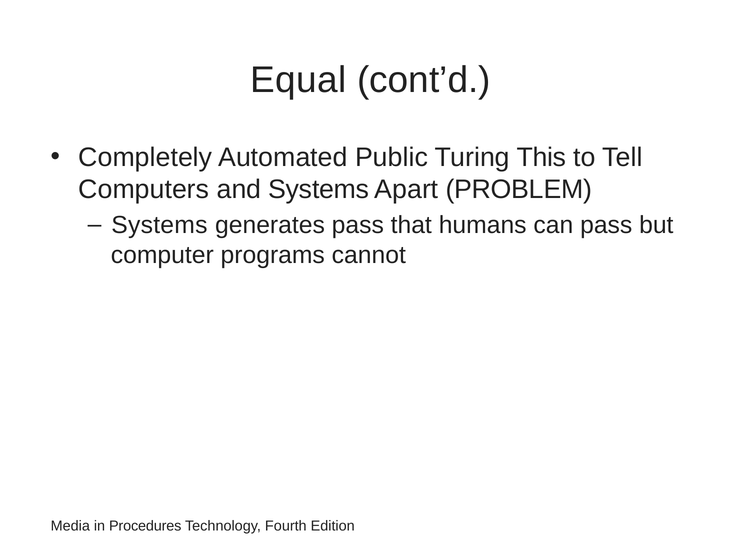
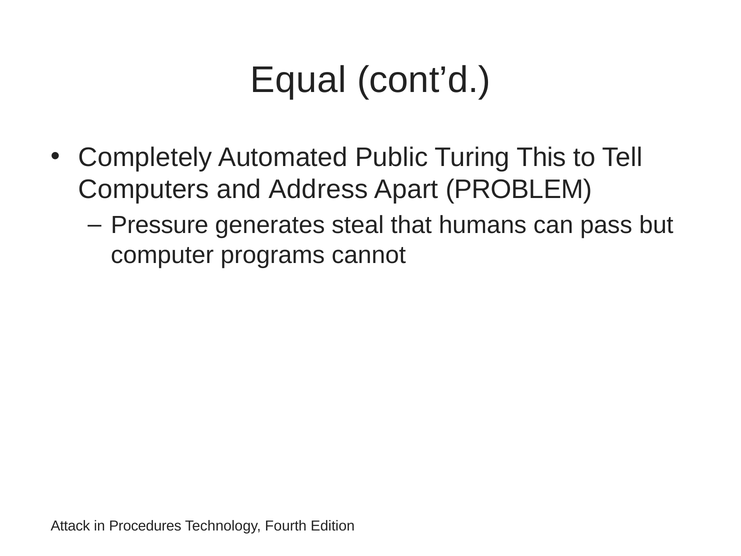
and Systems: Systems -> Address (319, 190)
Systems: Systems -> Pressure (160, 225)
generates pass: pass -> steal (358, 225)
Media: Media -> Attack (70, 526)
